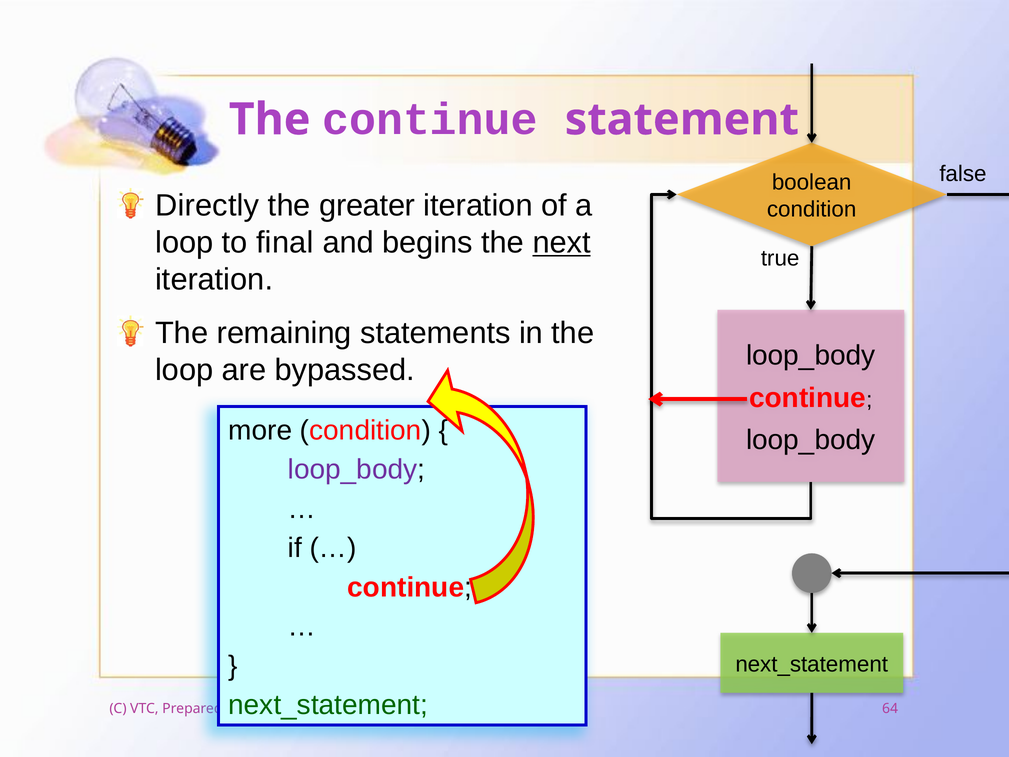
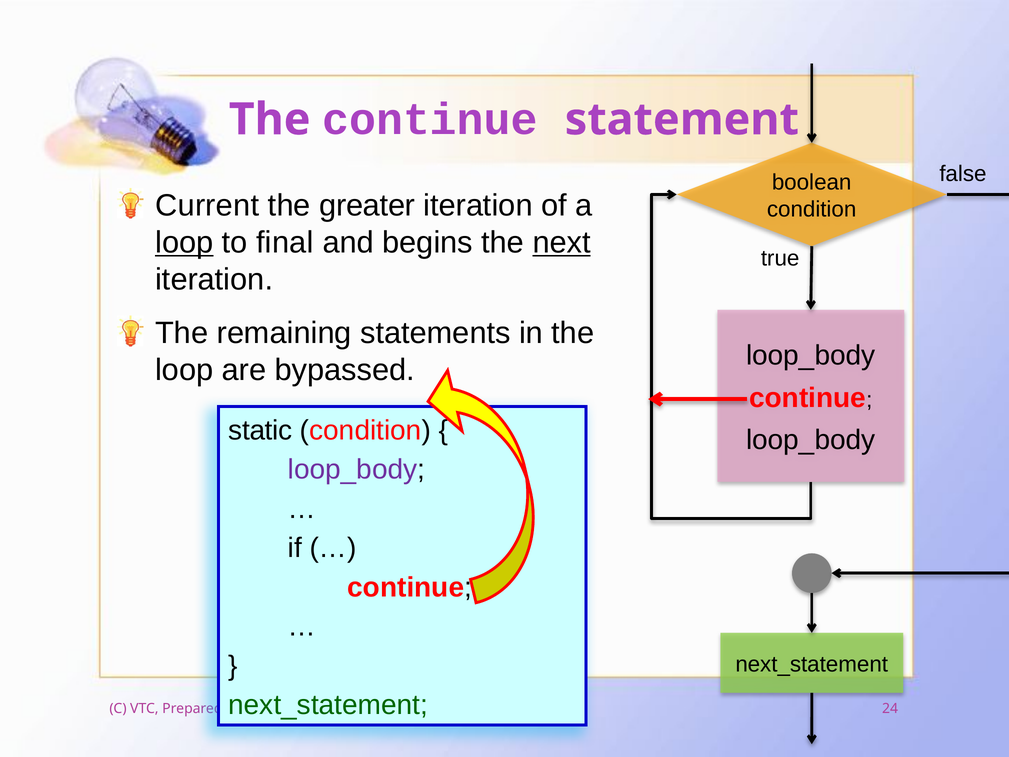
Directly: Directly -> Current (207, 205)
loop underline: none -> present (184, 242)
more: more -> static (260, 430)
64: 64 -> 24 (890, 708)
